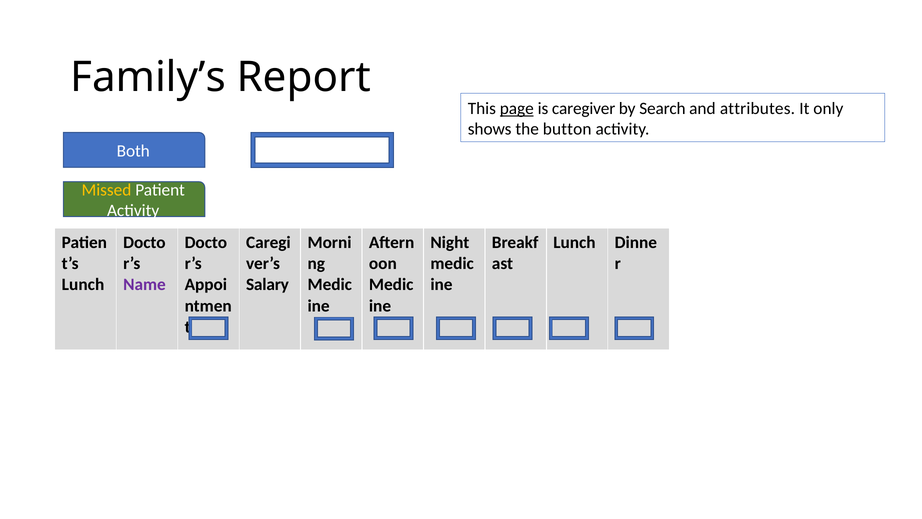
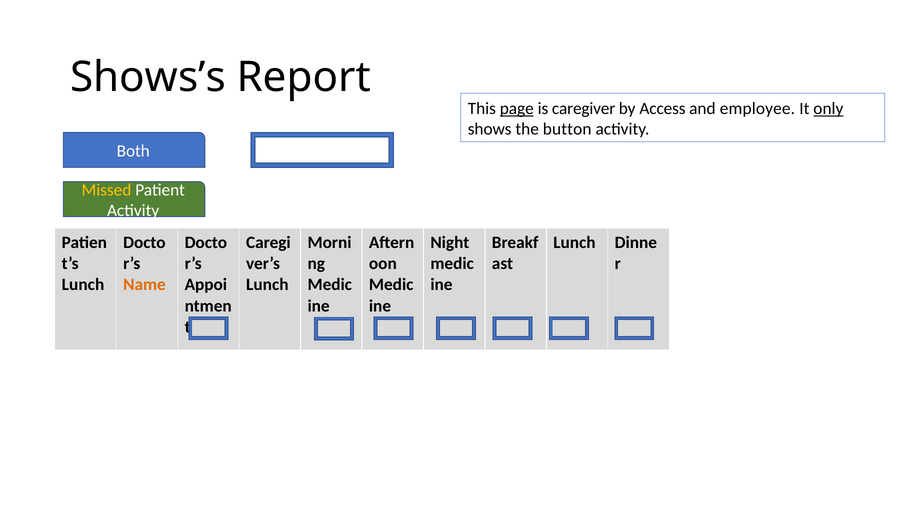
Family’s: Family’s -> Shows’s (148, 77)
Search: Search -> Access (663, 108)
attributes: attributes -> employee (757, 108)
only underline: none -> present (828, 108)
Name colour: purple -> orange (144, 285)
Salary: Salary -> Lunch (267, 285)
